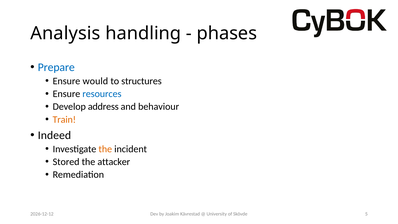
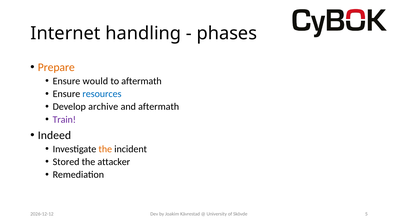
Analysis: Analysis -> Internet (65, 33)
Prepare colour: blue -> orange (56, 67)
to structures: structures -> aftermath (141, 81)
address: address -> archive (103, 107)
and behaviour: behaviour -> aftermath (159, 107)
Train colour: orange -> purple (64, 119)
